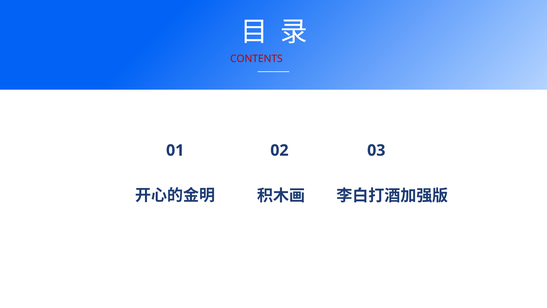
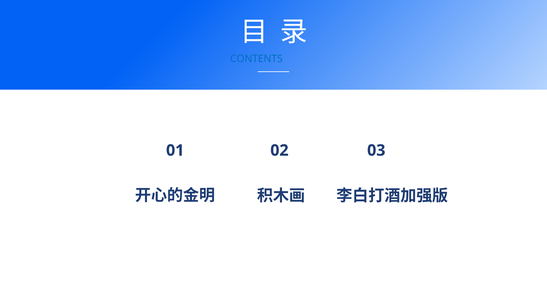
CONTENTS colour: red -> blue (256, 59)
